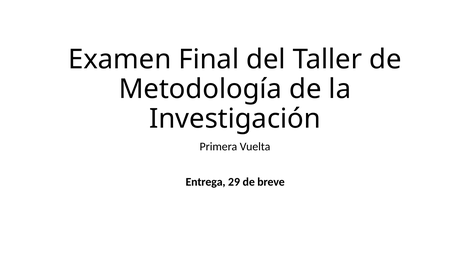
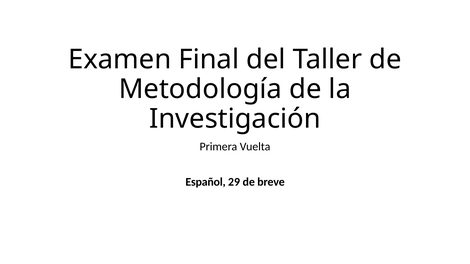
Entrega: Entrega -> Español (206, 182)
